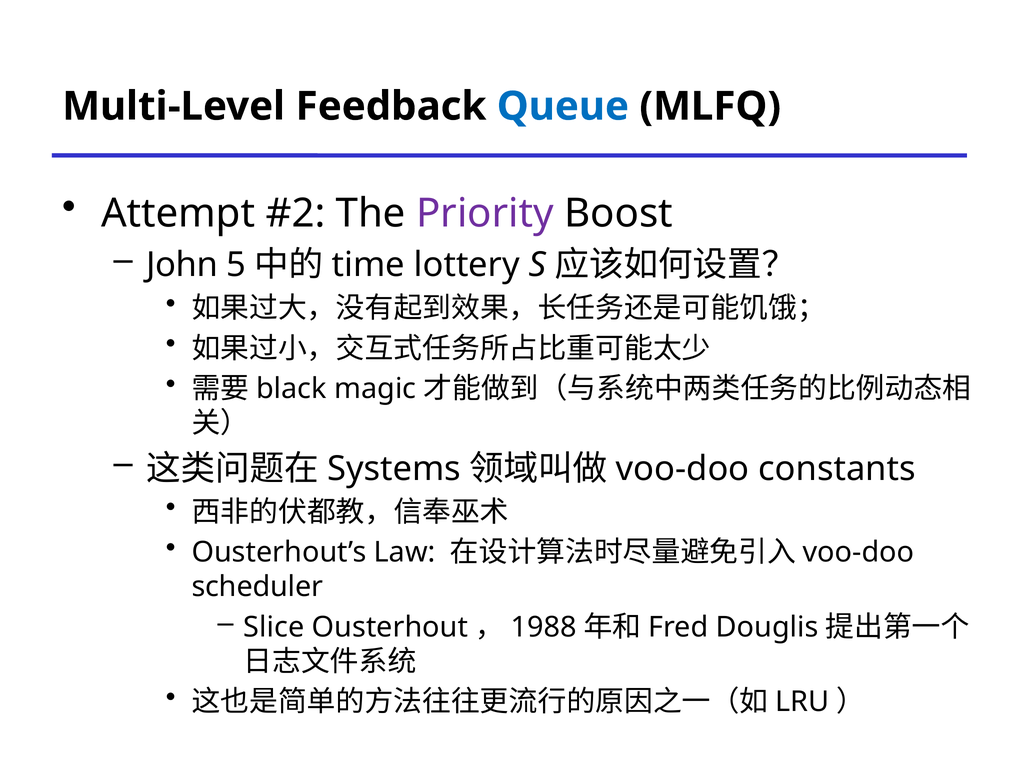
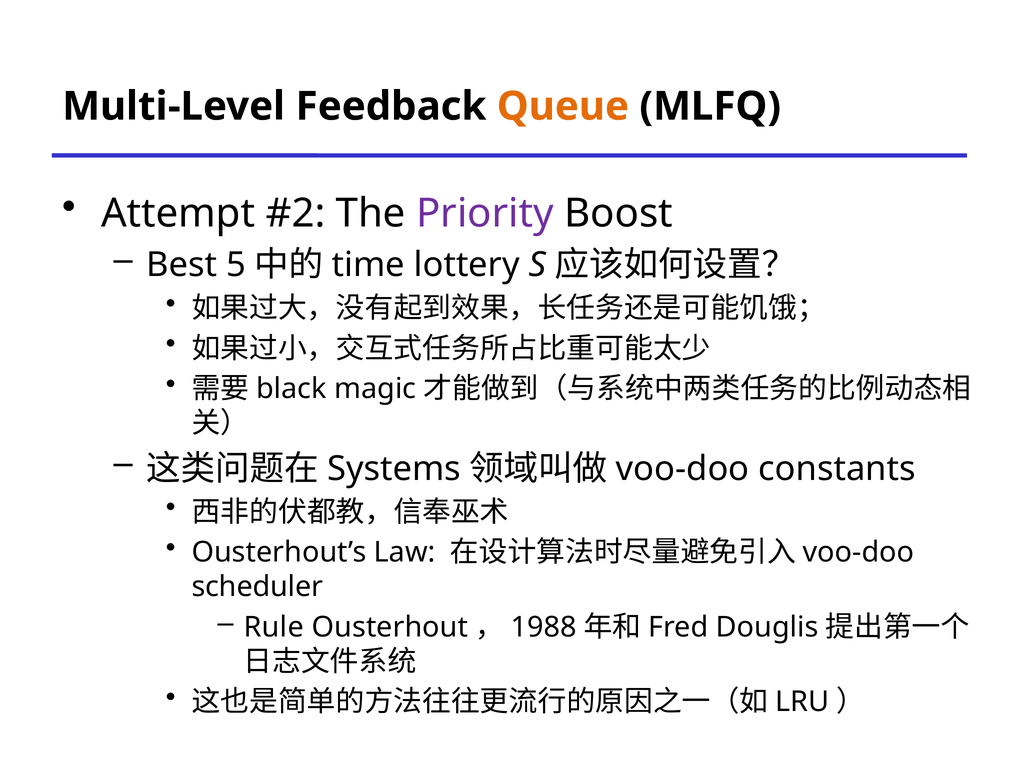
Queue colour: blue -> orange (563, 106)
John: John -> Best (182, 265)
Slice: Slice -> Rule (274, 627)
